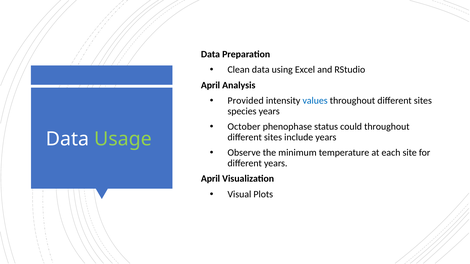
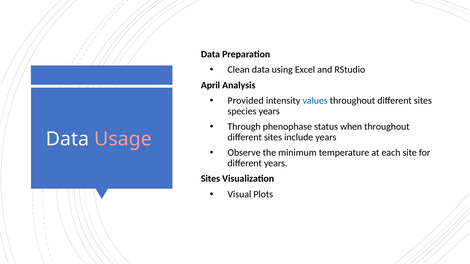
October: October -> Through (244, 127)
could: could -> when (351, 127)
Usage colour: light green -> pink (123, 139)
April: April -> Sites (210, 179)
